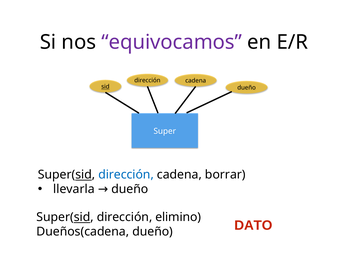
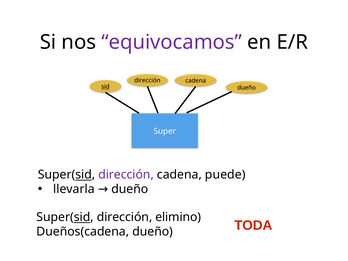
dirección colour: blue -> purple (126, 175)
borrar: borrar -> puede (225, 175)
DATO: DATO -> TODA (253, 225)
